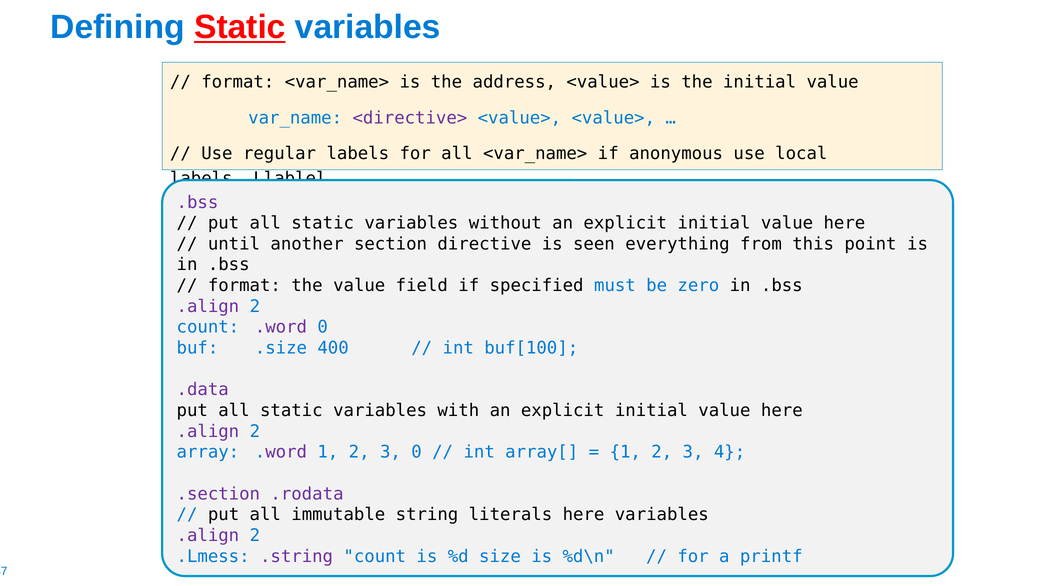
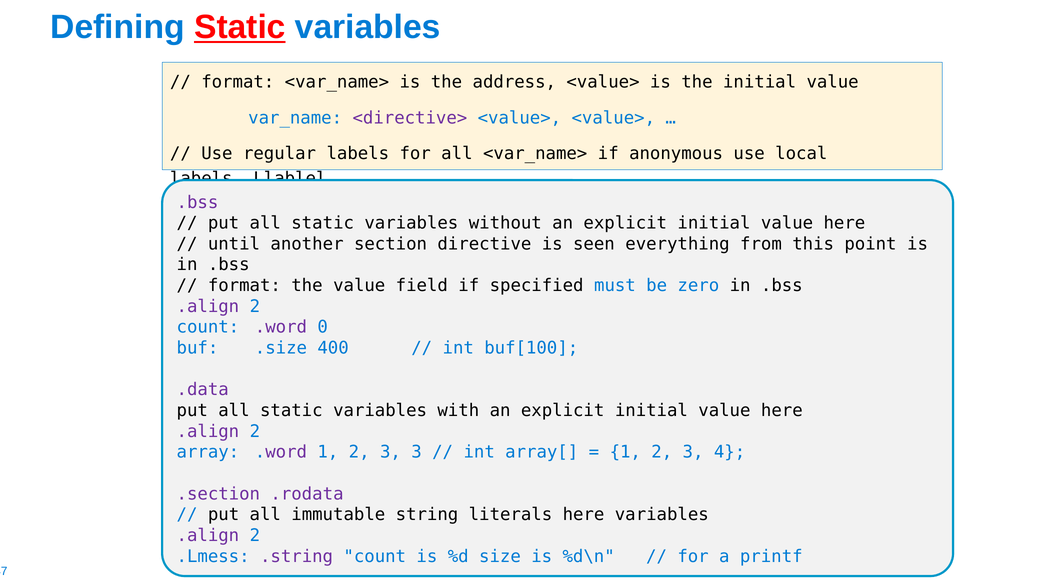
3 0: 0 -> 3 (417, 453)
